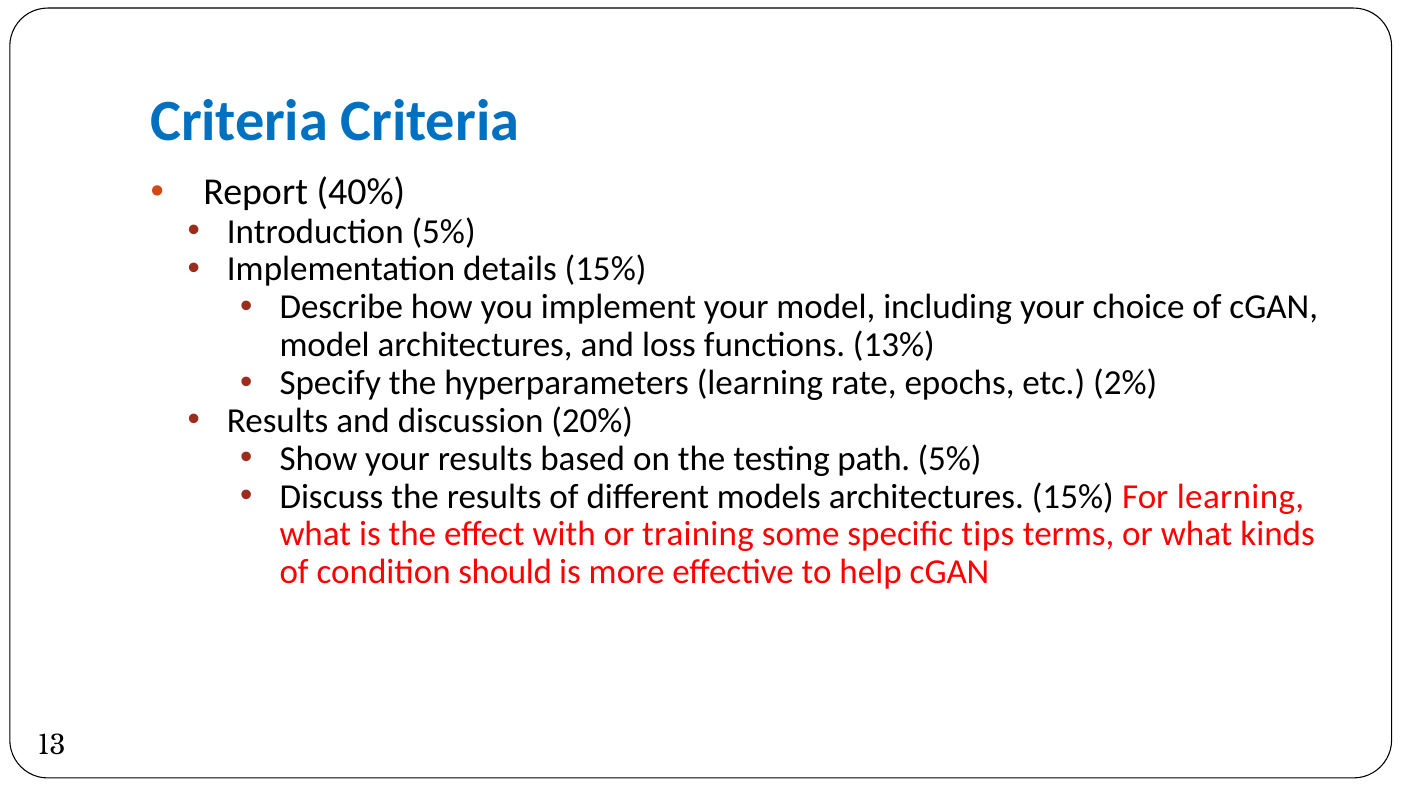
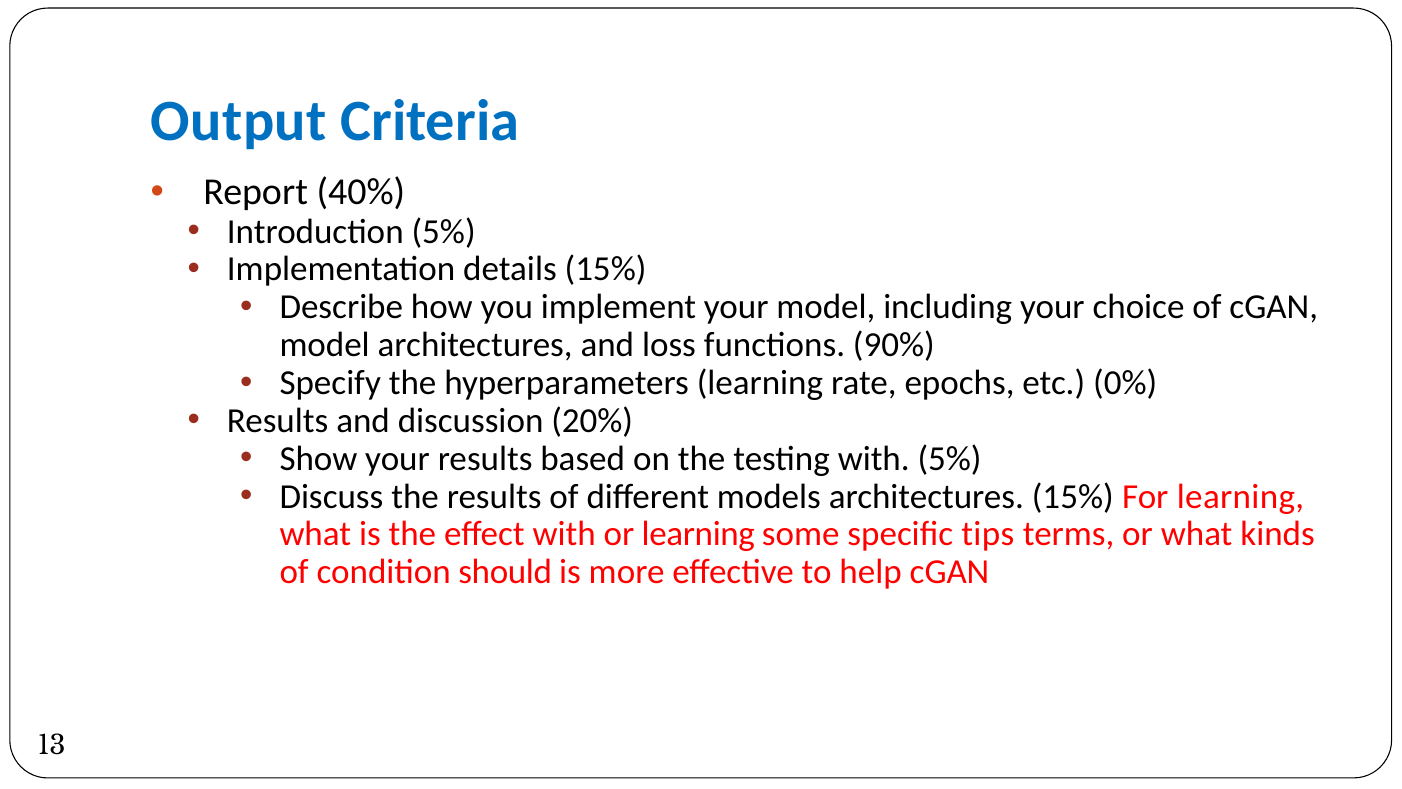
Criteria: Criteria -> Output (239, 121)
13%: 13% -> 90% (894, 345)
2%: 2% -> 0% (1125, 383)
testing path: path -> with (874, 458)
or training: training -> learning (698, 534)
